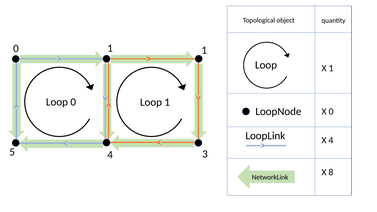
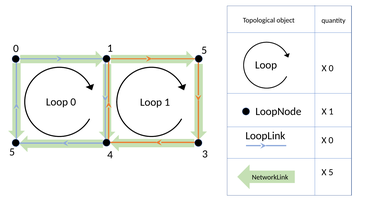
1 1: 1 -> 5 (204, 50)
1: 1 -> 0 (331, 68)
X 0: 0 -> 1 (331, 112)
LoopLink X 4: 4 -> 0 (331, 140)
X 8: 8 -> 5 (331, 172)
